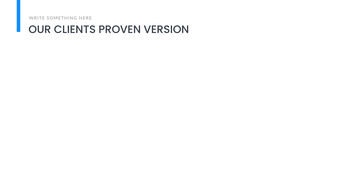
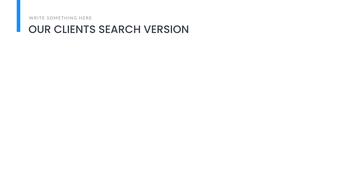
PROVEN: PROVEN -> SEARCH (120, 29)
